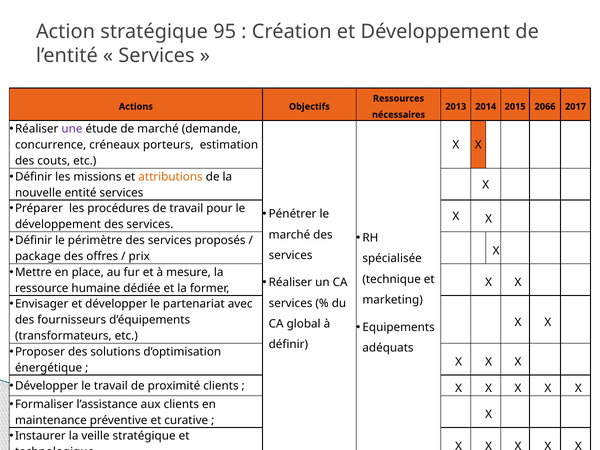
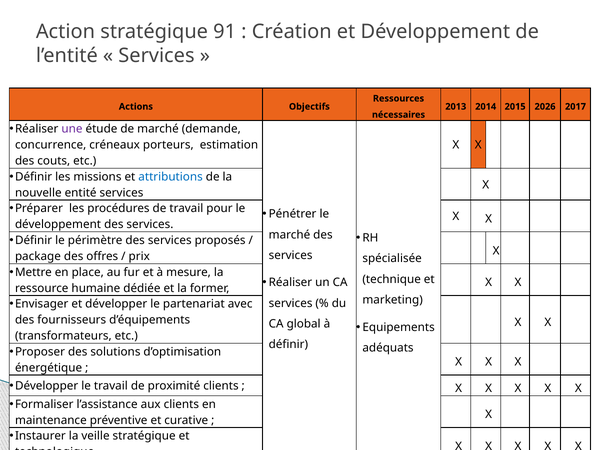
95: 95 -> 91 (225, 32)
2066: 2066 -> 2026 (545, 107)
attributions colour: orange -> blue (171, 177)
